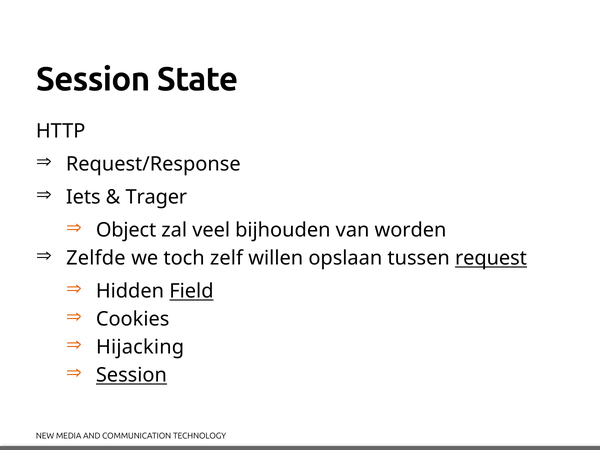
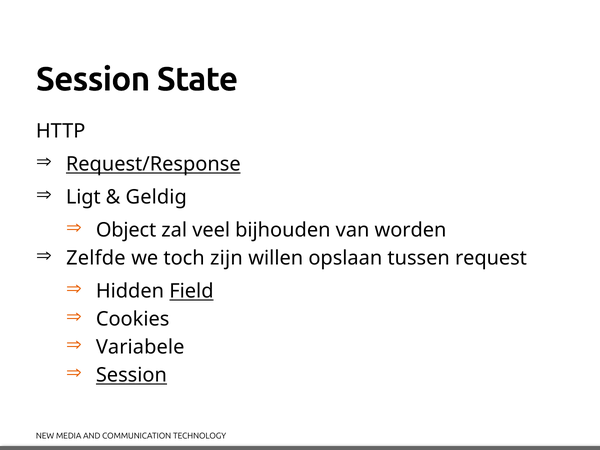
Request/Response underline: none -> present (153, 164)
Iets: Iets -> Ligt (83, 197)
Trager: Trager -> Geldig (156, 197)
zelf: zelf -> zijn (226, 258)
request underline: present -> none (491, 258)
Hijacking: Hijacking -> Variabele (140, 347)
